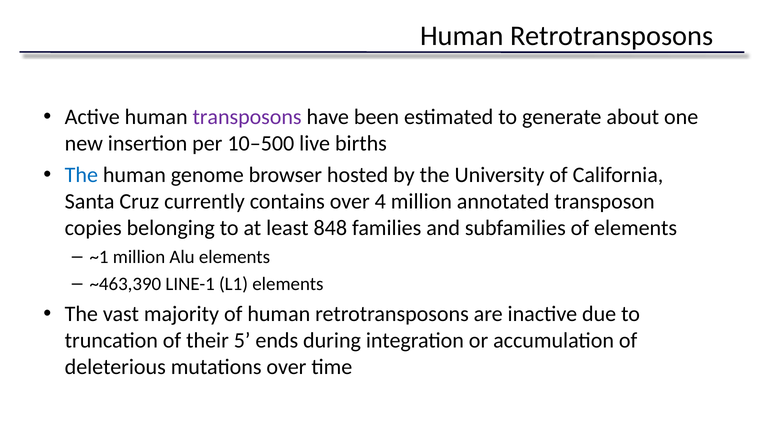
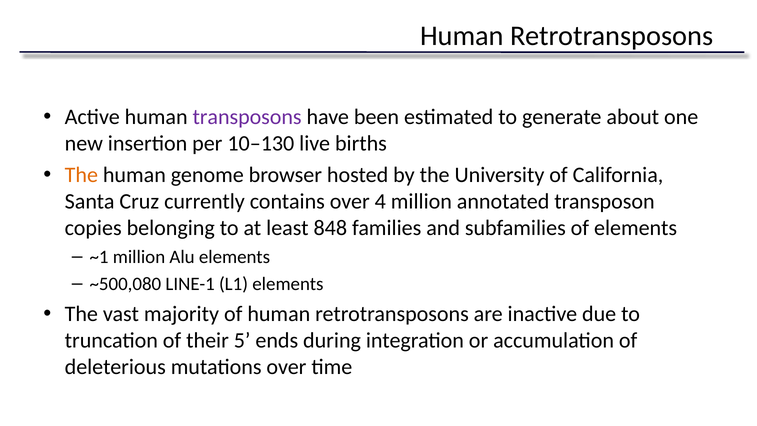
10–500: 10–500 -> 10–130 (261, 143)
The colour: blue -> orange (81, 175)
~463,390: ~463,390 -> ~500,080 (125, 284)
